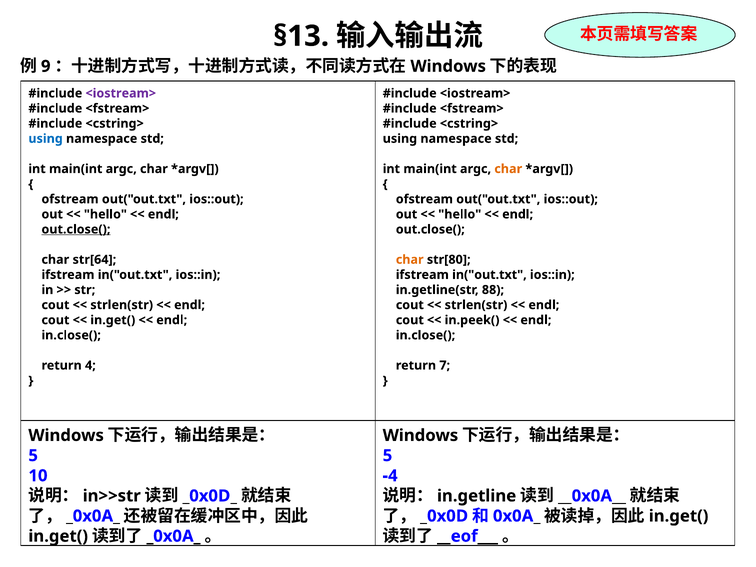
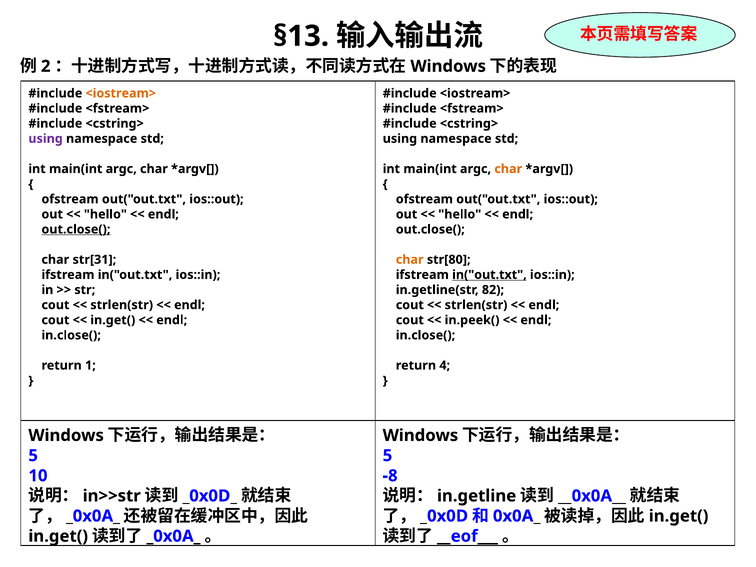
9: 9 -> 2 (46, 66)
<iostream> colour: purple -> orange (121, 93)
using colour: blue -> purple (46, 139)
str[64: str[64 -> str[31 (94, 260)
in("out.txt underline: none -> present (489, 275)
88: 88 -> 82 (493, 290)
4: 4 -> 1 (90, 365)
7: 7 -> 4 (445, 365)
-4: -4 -> -8 (390, 476)
